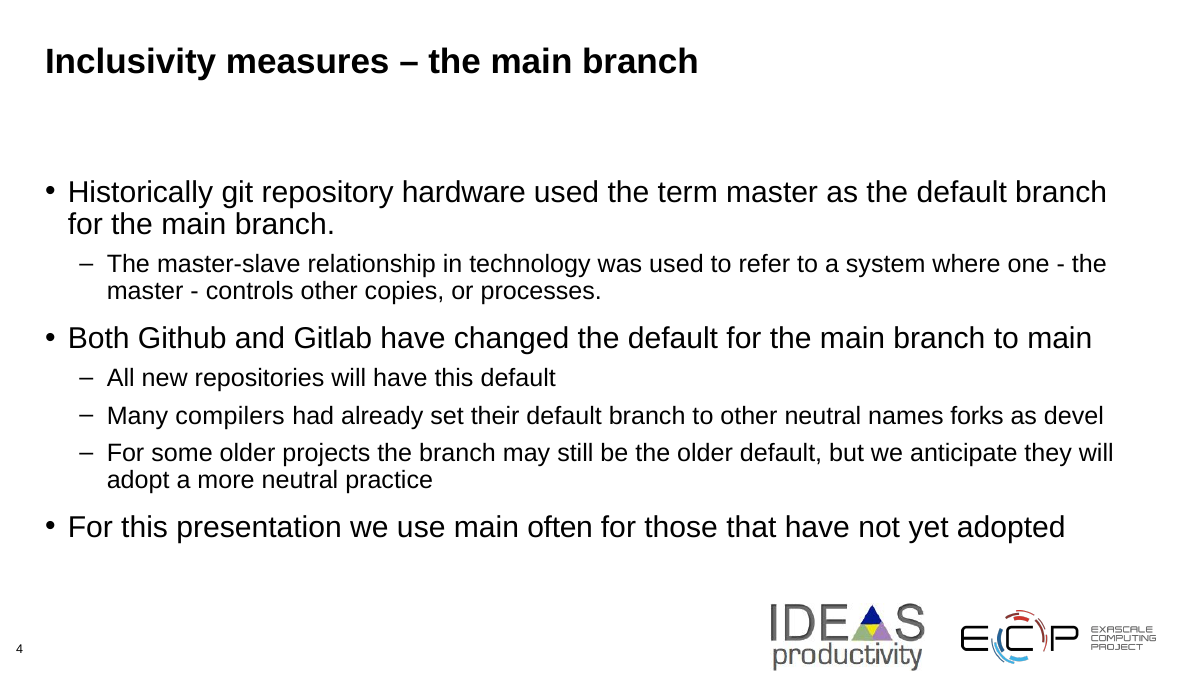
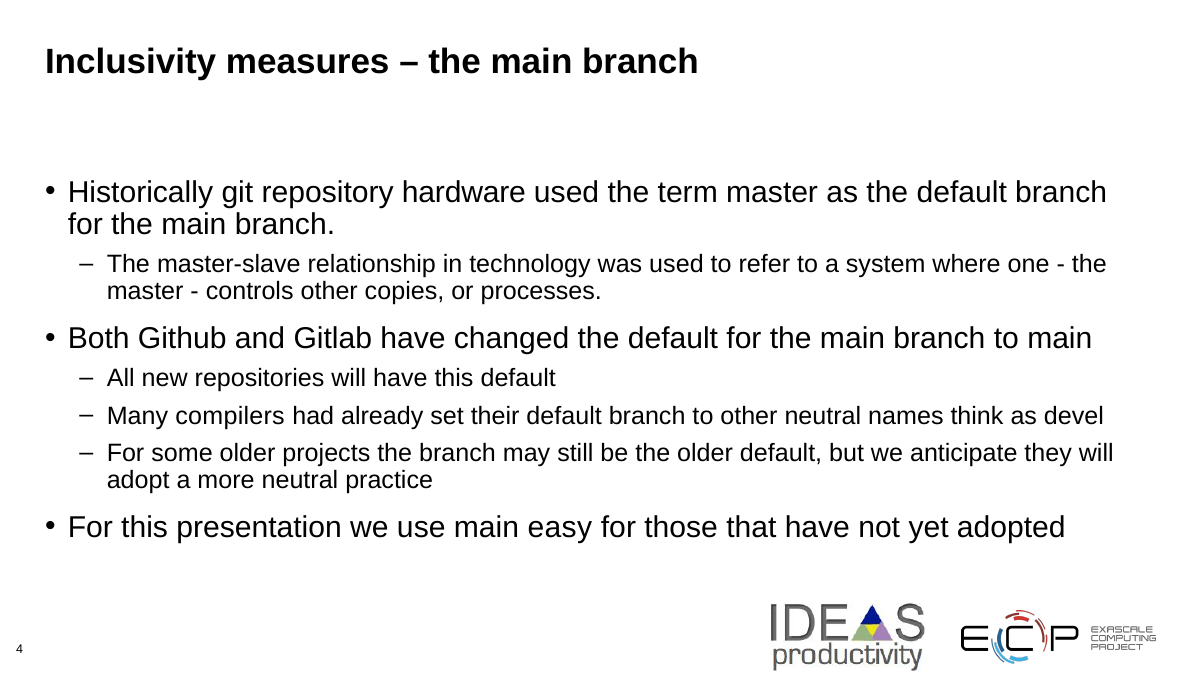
forks: forks -> think (977, 416)
often: often -> easy (560, 527)
